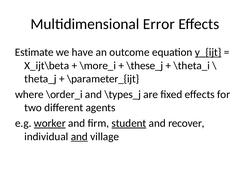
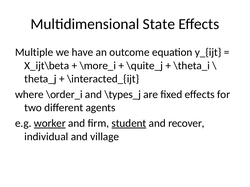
Error: Error -> State (159, 24)
Estimate: Estimate -> Multiple (34, 52)
y_{ijt underline: present -> none (208, 52)
\these_j: \these_j -> \quite_j (145, 66)
\parameter_{ijt: \parameter_{ijt -> \interacted_{ijt (103, 79)
and underline: present -> none (79, 137)
